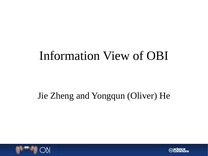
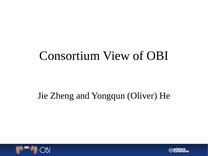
Information: Information -> Consortium (70, 56)
